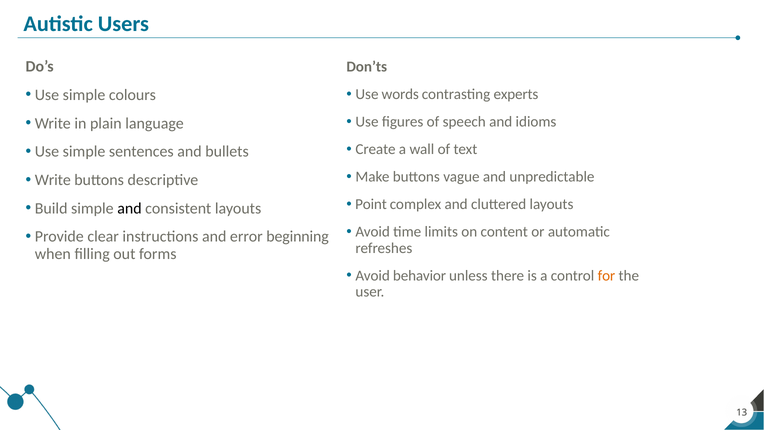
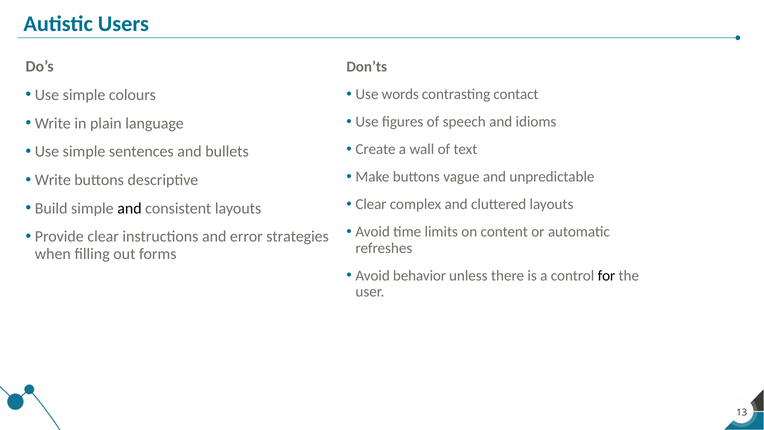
experts: experts -> contact (516, 94)
Point: Point -> Clear (371, 204)
beginning: beginning -> strategies (298, 237)
for colour: orange -> black (606, 275)
